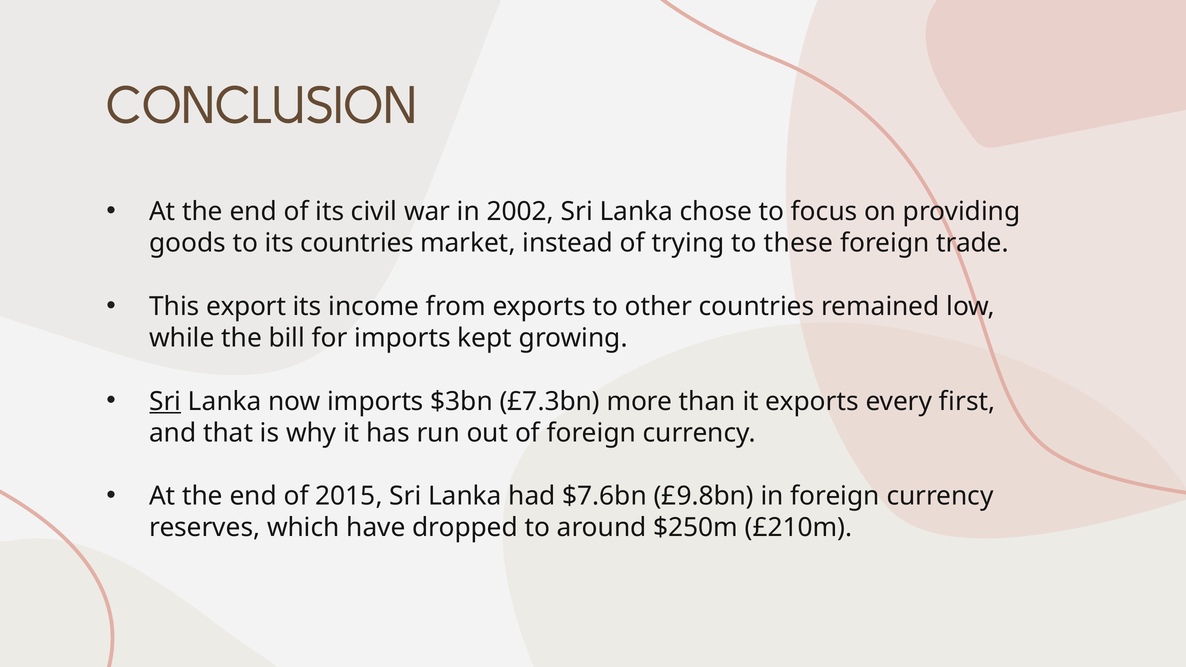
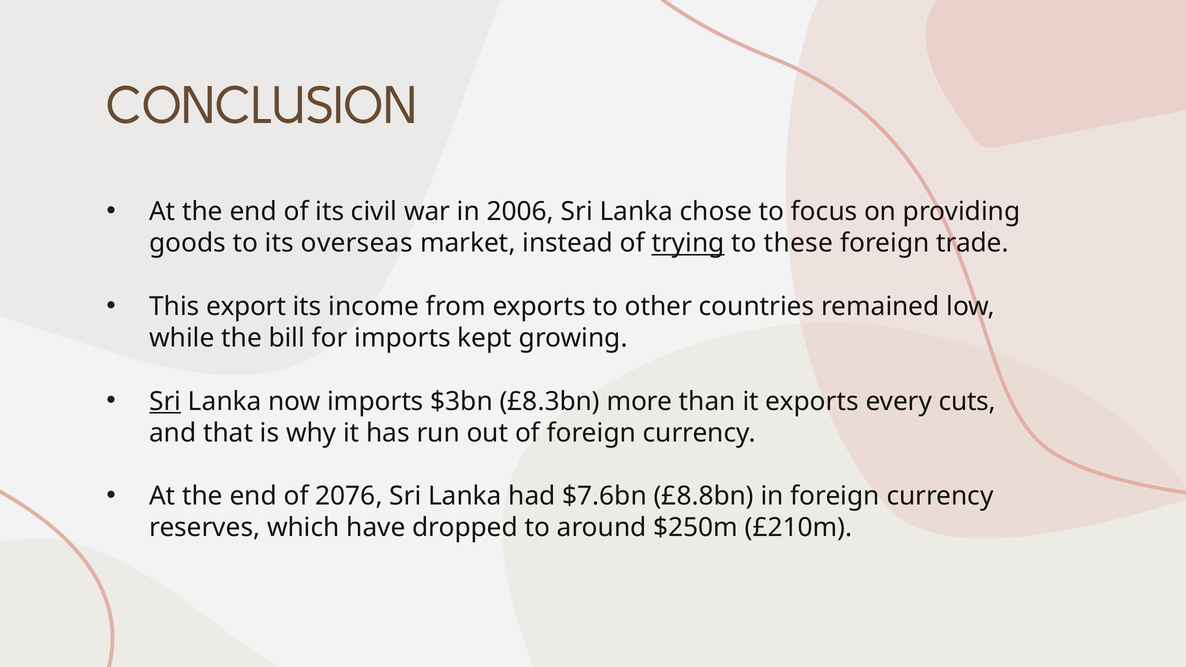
2002: 2002 -> 2006 (520, 212)
its countries: countries -> overseas (357, 243)
trying underline: none -> present (688, 243)
£7.3bn: £7.3bn -> £8.3bn (550, 401)
first: first -> cuts (967, 401)
2015: 2015 -> 2076 (349, 496)
£9.8bn: £9.8bn -> £8.8bn (704, 496)
